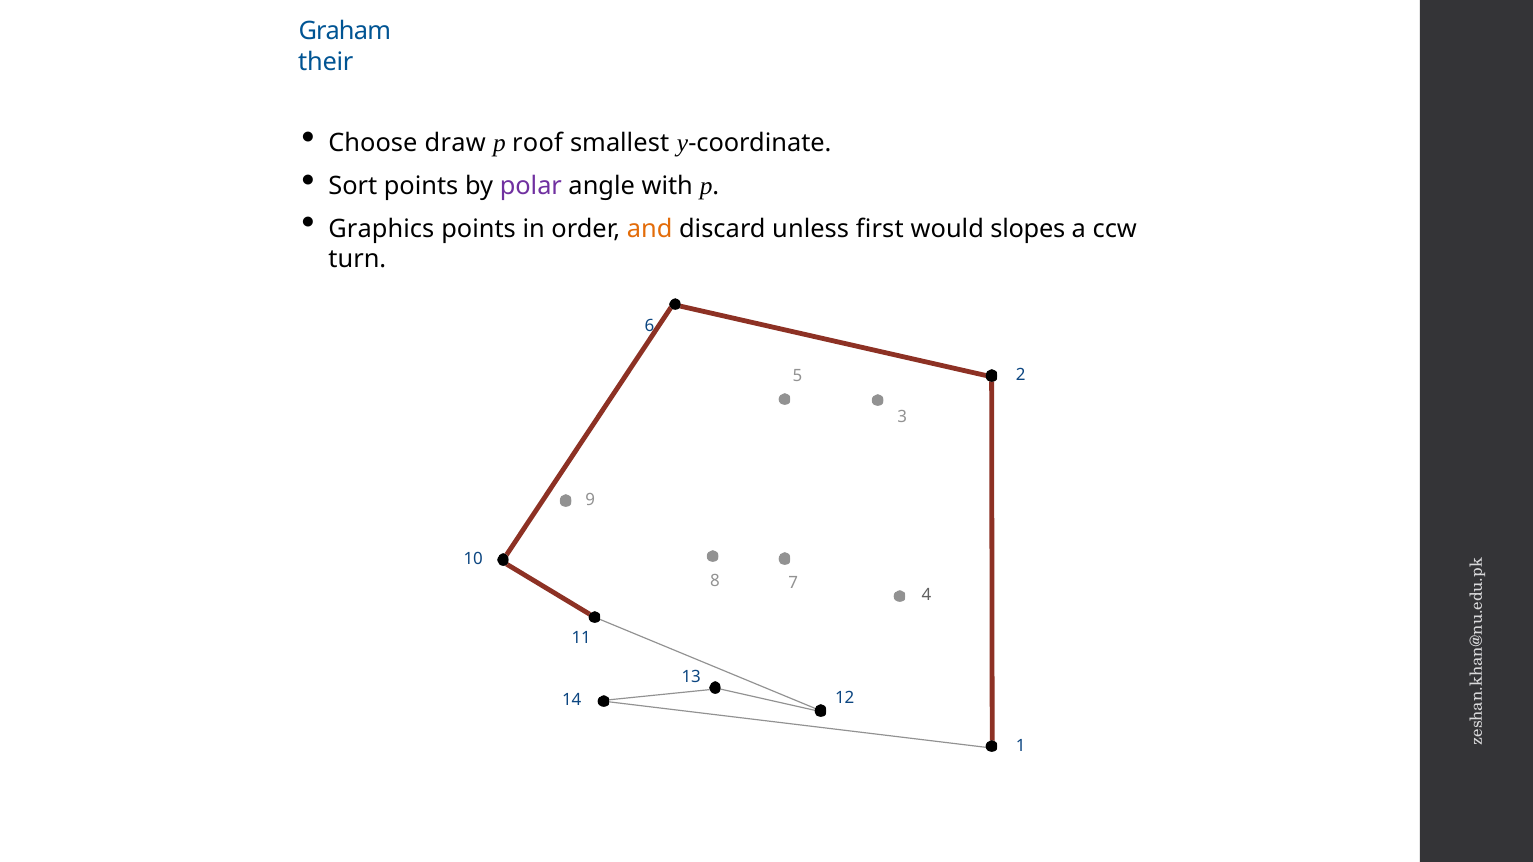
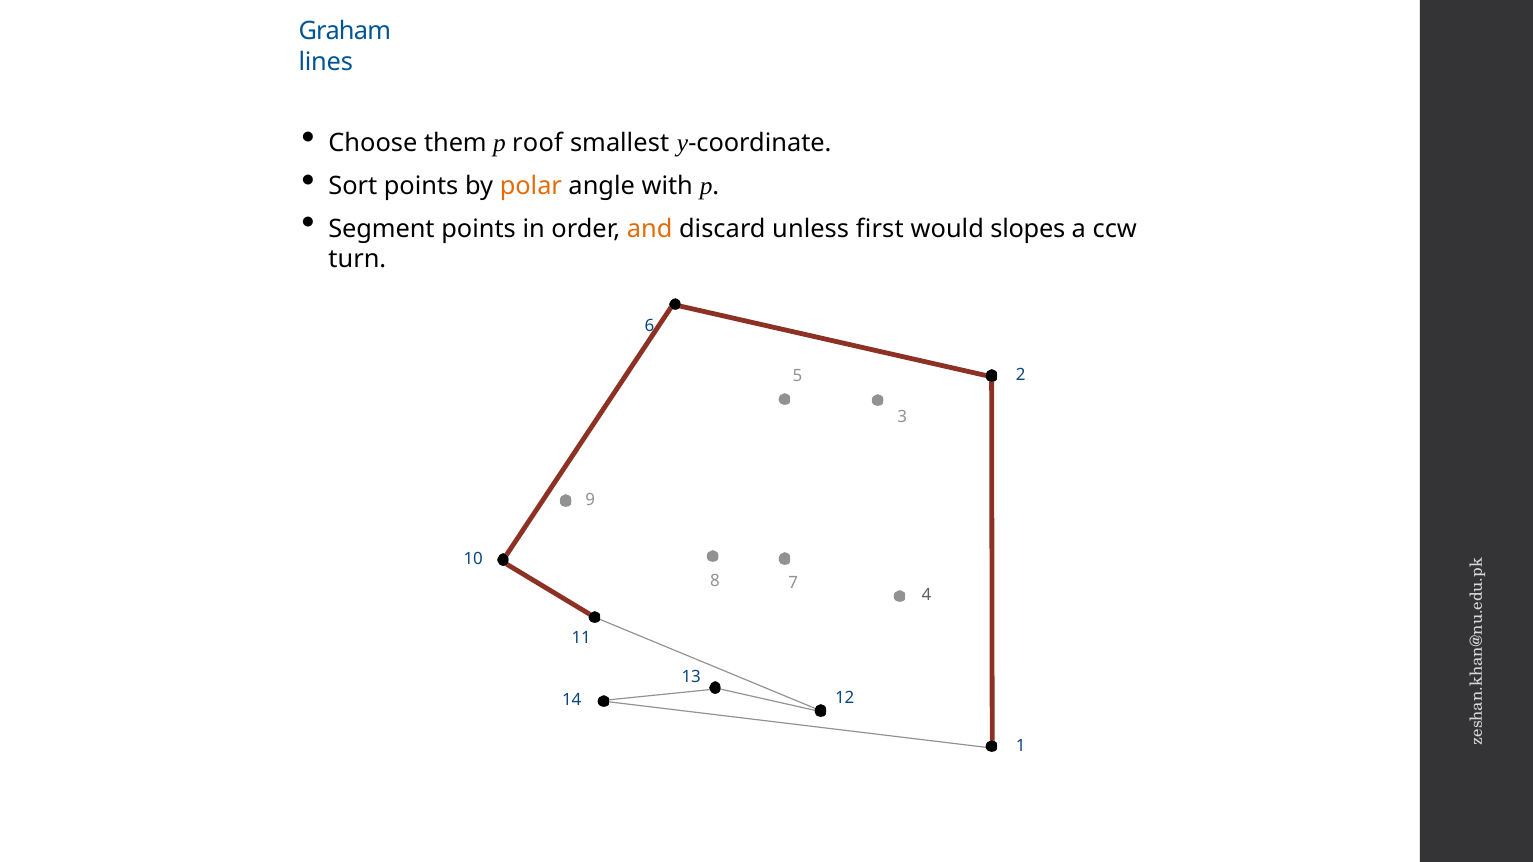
their: their -> lines (326, 62)
draw: draw -> them (455, 143)
polar colour: purple -> orange (531, 186)
Graphics: Graphics -> Segment (381, 229)
